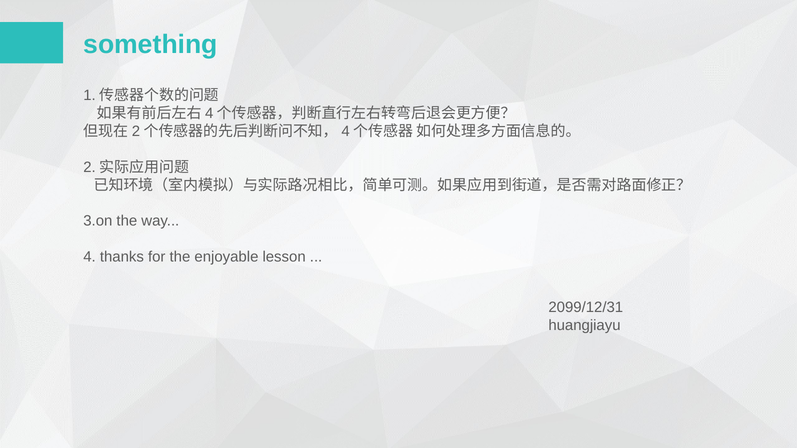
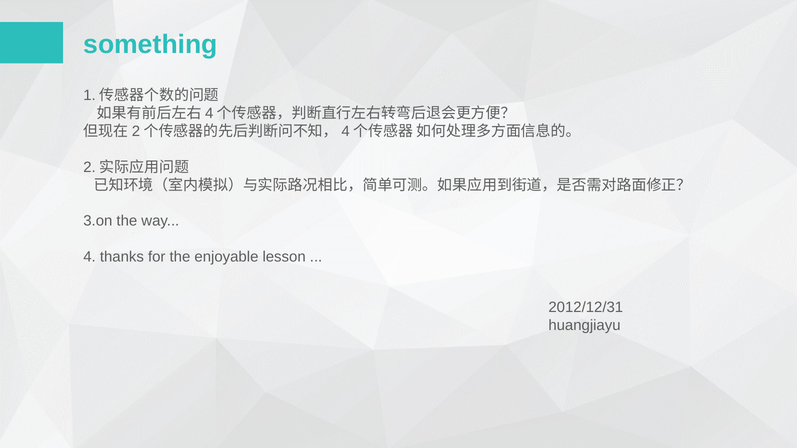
2099/12/31: 2099/12/31 -> 2012/12/31 (586, 308)
